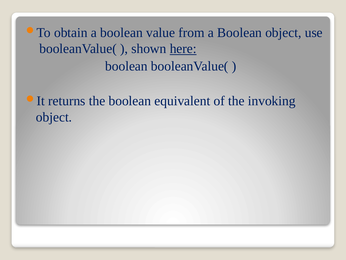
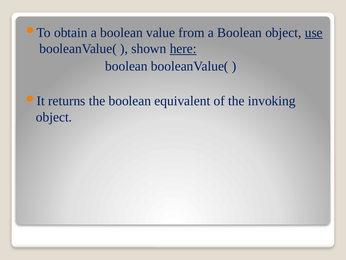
use underline: none -> present (314, 33)
